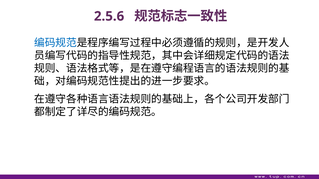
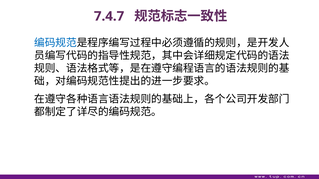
2.5.6: 2.5.6 -> 7.4.7 (109, 16)
